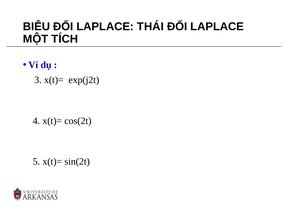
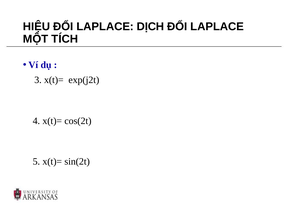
BIỄU: BIỄU -> HIỆU (37, 27)
THÁI: THÁI -> DỊCH (150, 27)
